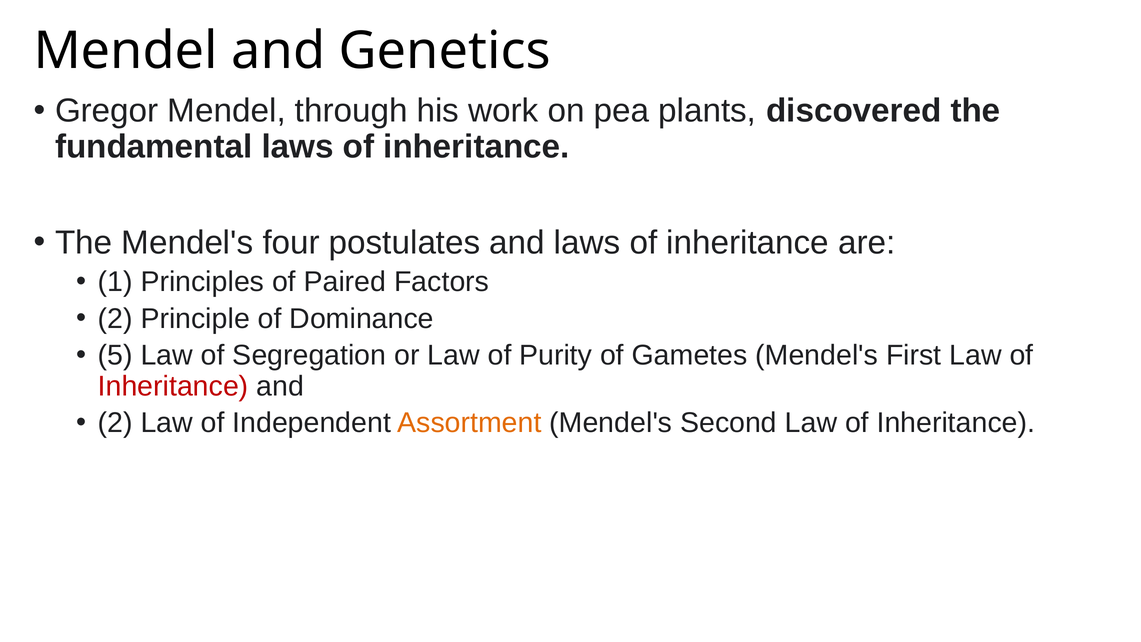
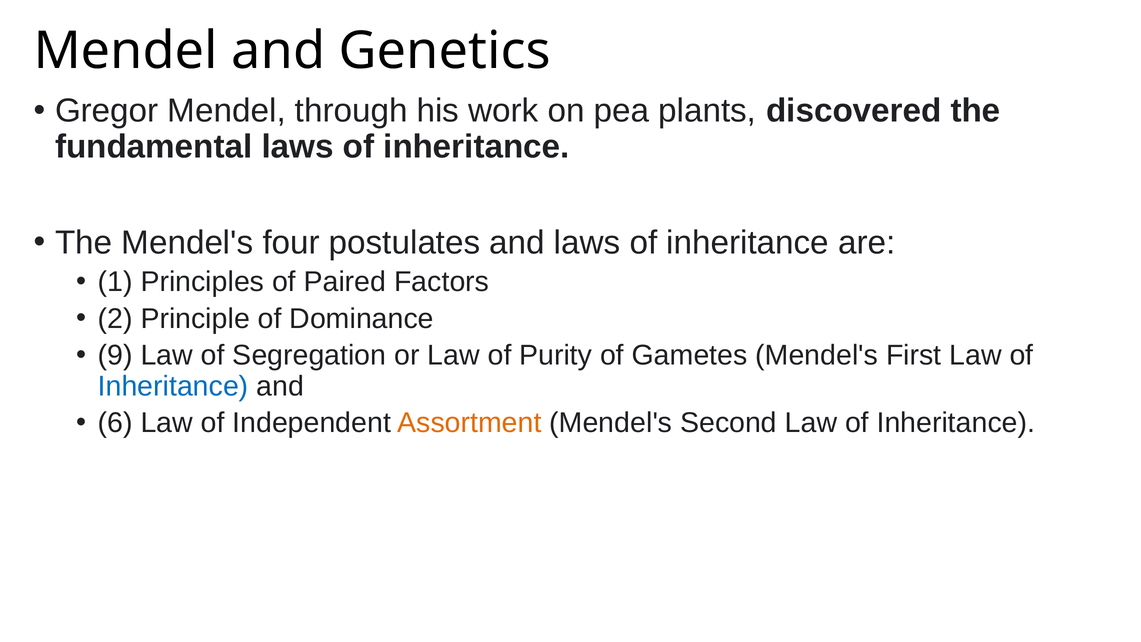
5: 5 -> 9 (115, 355)
Inheritance colour: red -> blue (173, 386)
2: 2 -> 6 (115, 423)
